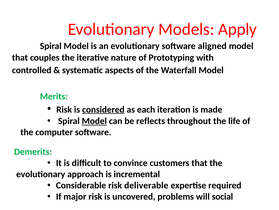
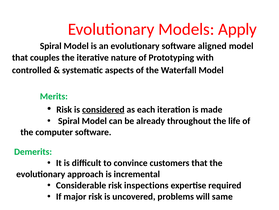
Model underline: present -> none (94, 121)
reflects: reflects -> already (151, 121)
deliverable: deliverable -> inspections (146, 185)
social: social -> same (222, 196)
